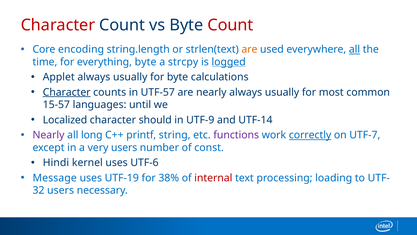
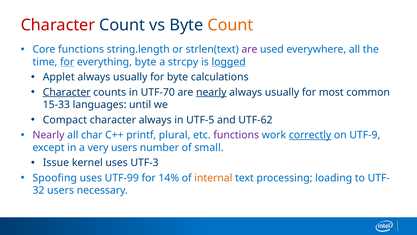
Count colour: red -> orange (230, 25)
Core encoding: encoding -> functions (81, 49)
are colour: orange -> purple (249, 49)
all underline: present -> none (354, 49)
for underline: none -> present (67, 62)
UTF-57: UTF-57 -> UTF-70 (158, 92)
nearly underline: none -> present (211, 92)
15-57: 15-57 -> 15-33 (56, 105)
Localized: Localized -> Compact (65, 120)
character should: should -> always (155, 120)
UTF-9: UTF-9 -> UTF-5 (200, 120)
UTF-14: UTF-14 -> UTF-62 (255, 120)
long: long -> char (92, 135)
string: string -> plural (175, 135)
UTF-7: UTF-7 -> UTF-9 (365, 135)
const: const -> small (209, 147)
Hindi: Hindi -> Issue (56, 163)
UTF-6: UTF-6 -> UTF-3 (145, 163)
Message: Message -> Spoofing (55, 178)
UTF-19: UTF-19 -> UTF-99 (122, 178)
38%: 38% -> 14% (169, 178)
internal colour: red -> orange (213, 178)
